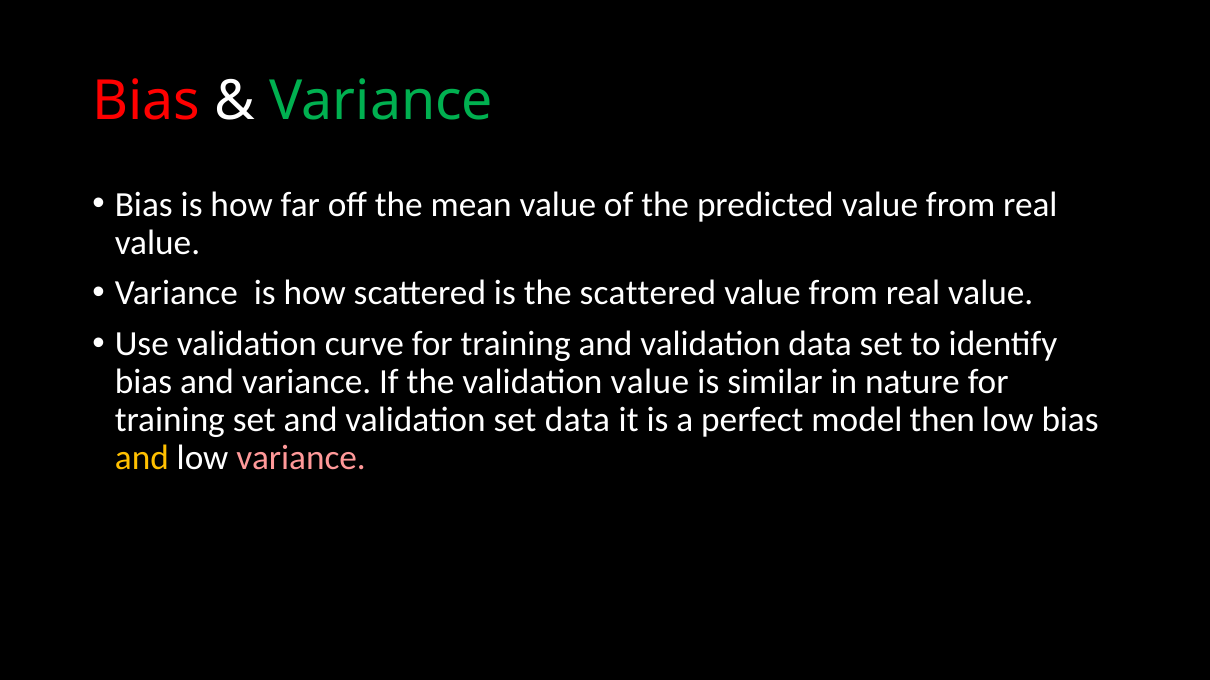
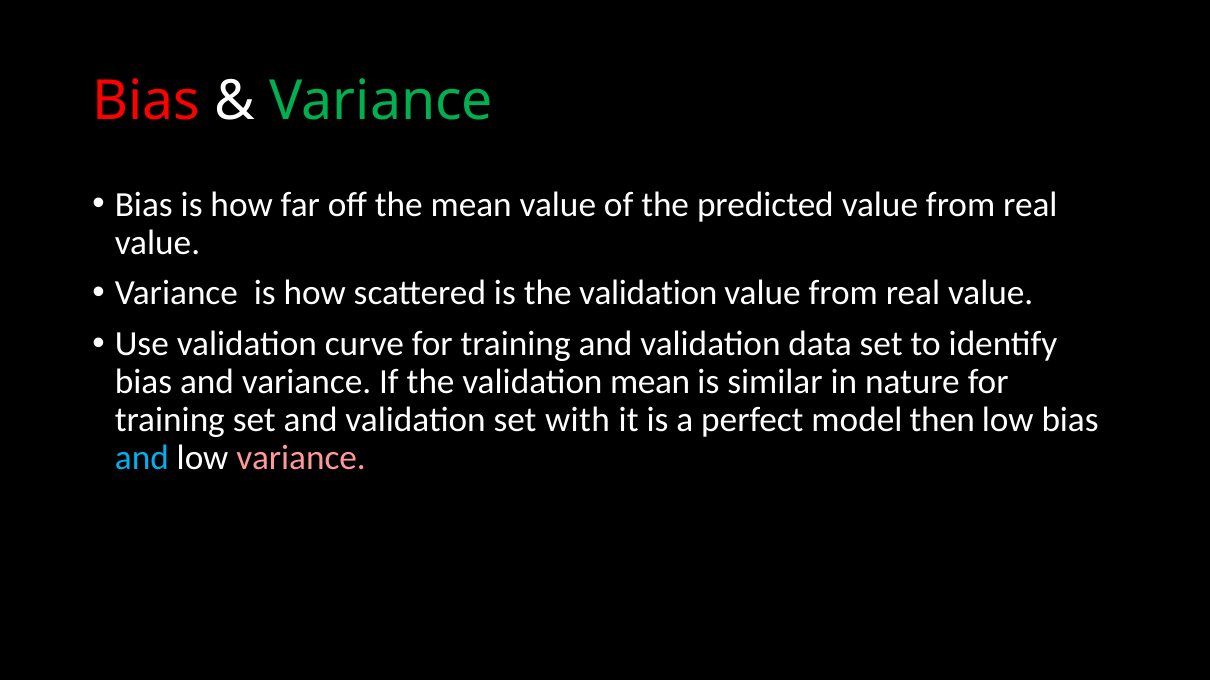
is the scattered: scattered -> validation (648, 293)
validation value: value -> mean (650, 382)
set data: data -> with (577, 420)
and colour: yellow -> light blue (142, 459)
